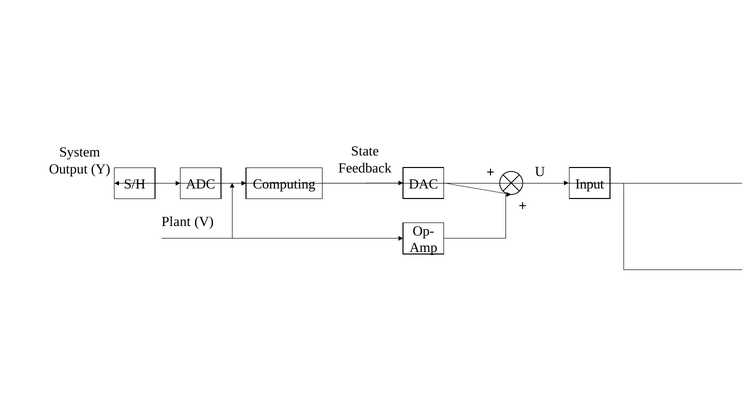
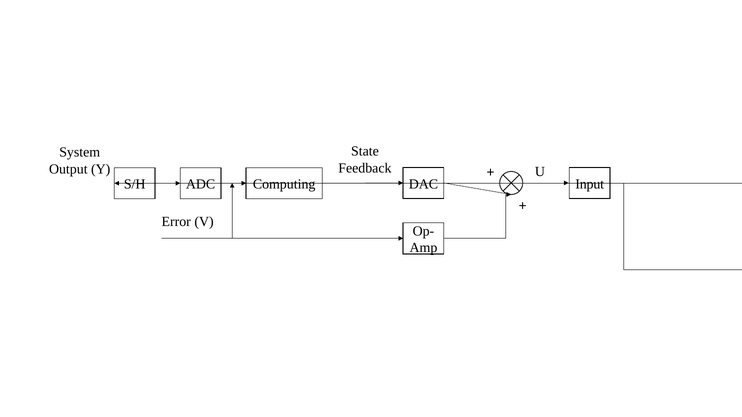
Plant: Plant -> Error (176, 222)
